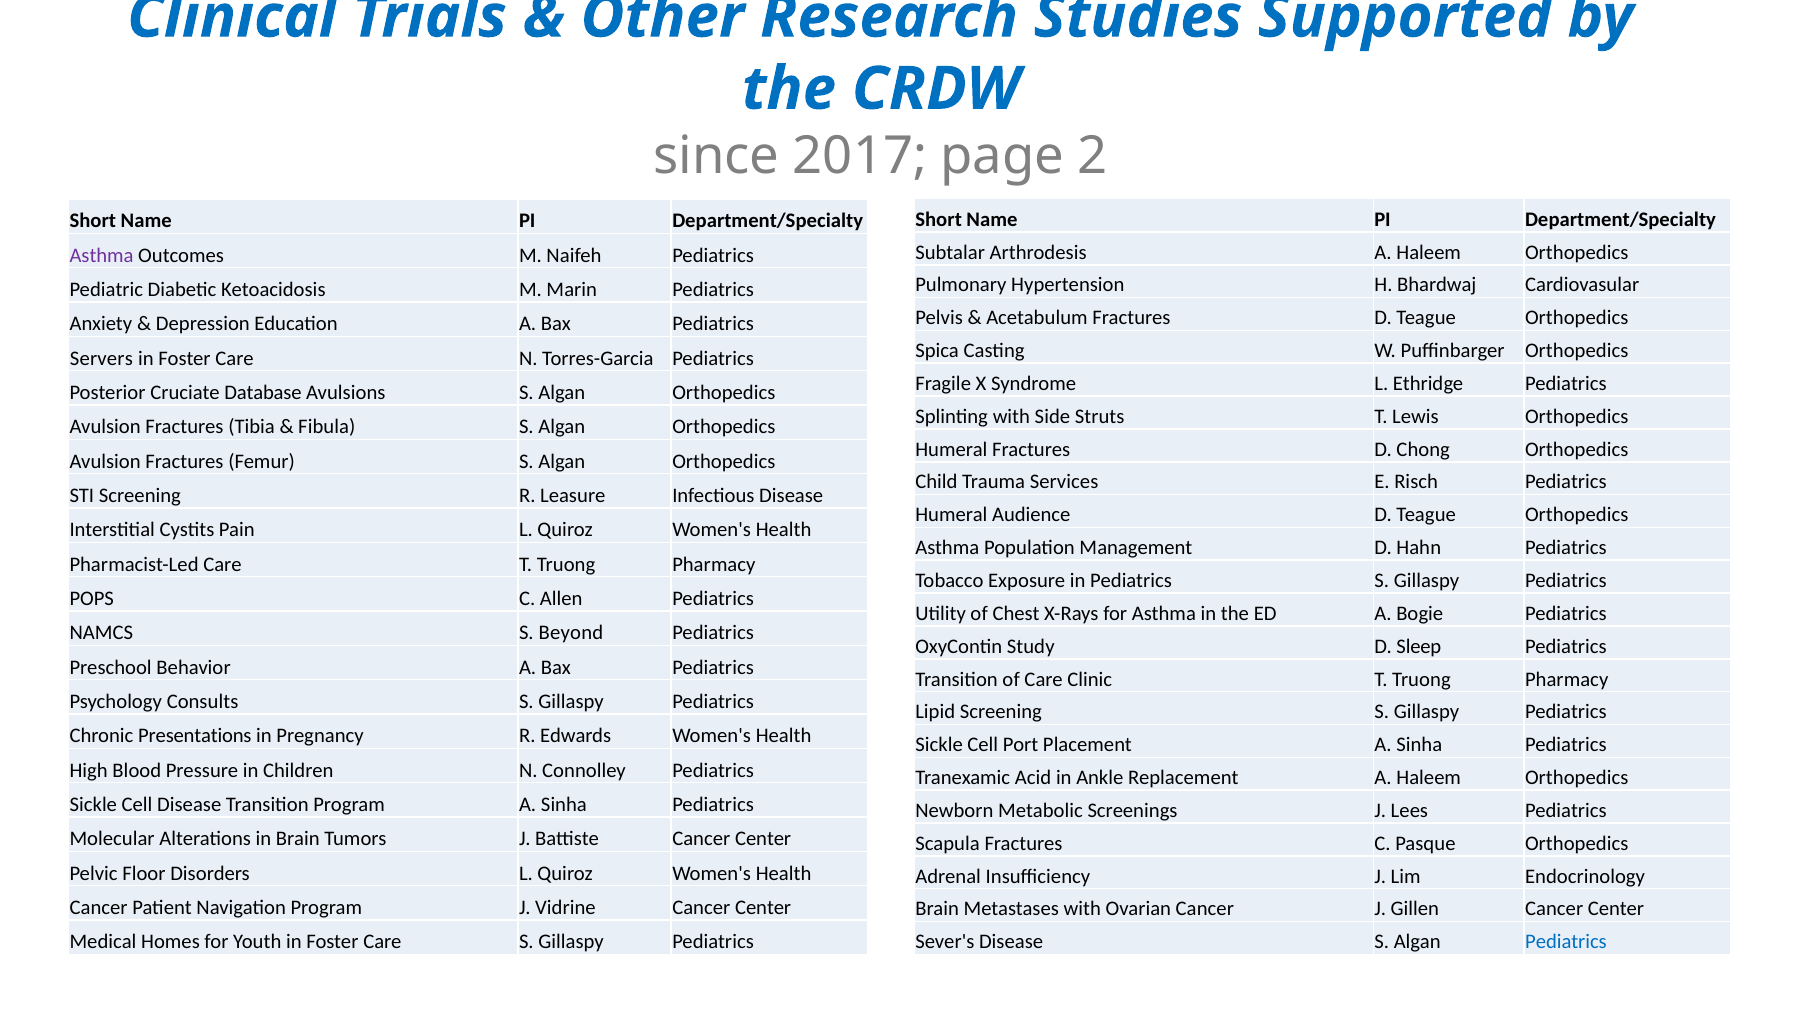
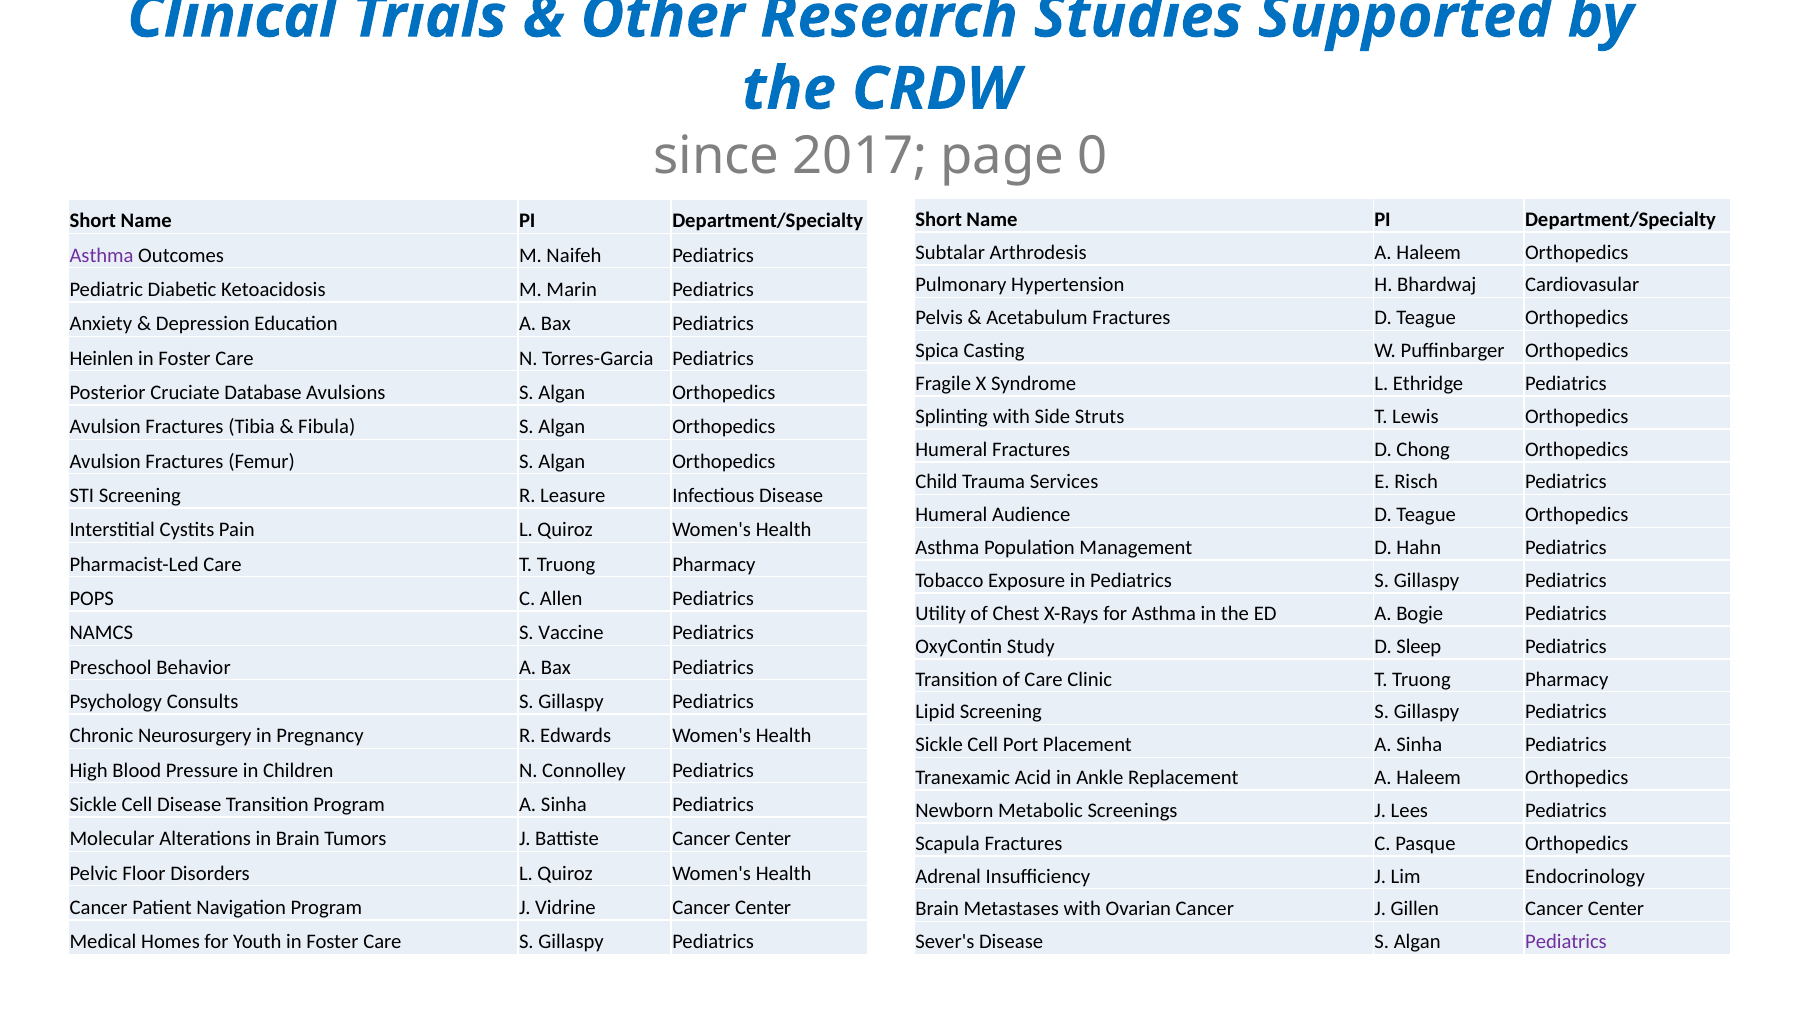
2: 2 -> 0 (1093, 156)
Servers: Servers -> Heinlen (102, 358)
Beyond: Beyond -> Vaccine (571, 633)
Presentations: Presentations -> Neurosurgery (195, 736)
Pediatrics colour: blue -> purple (1566, 942)
